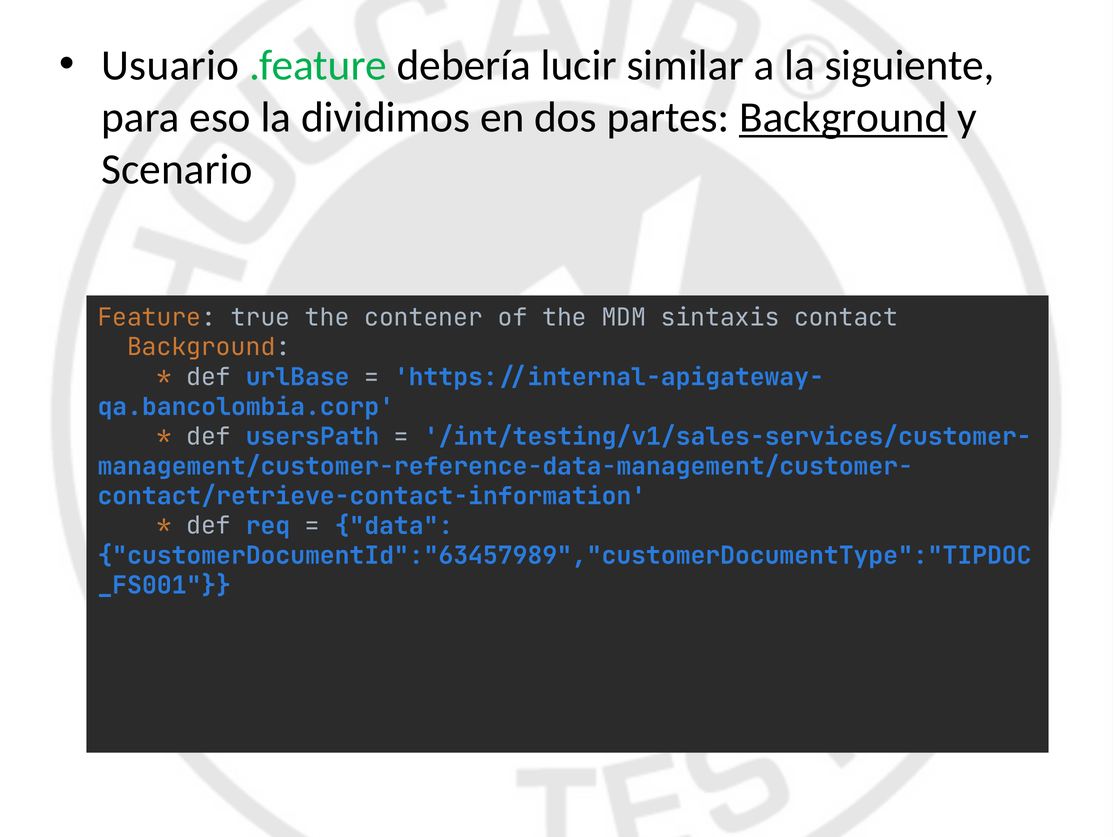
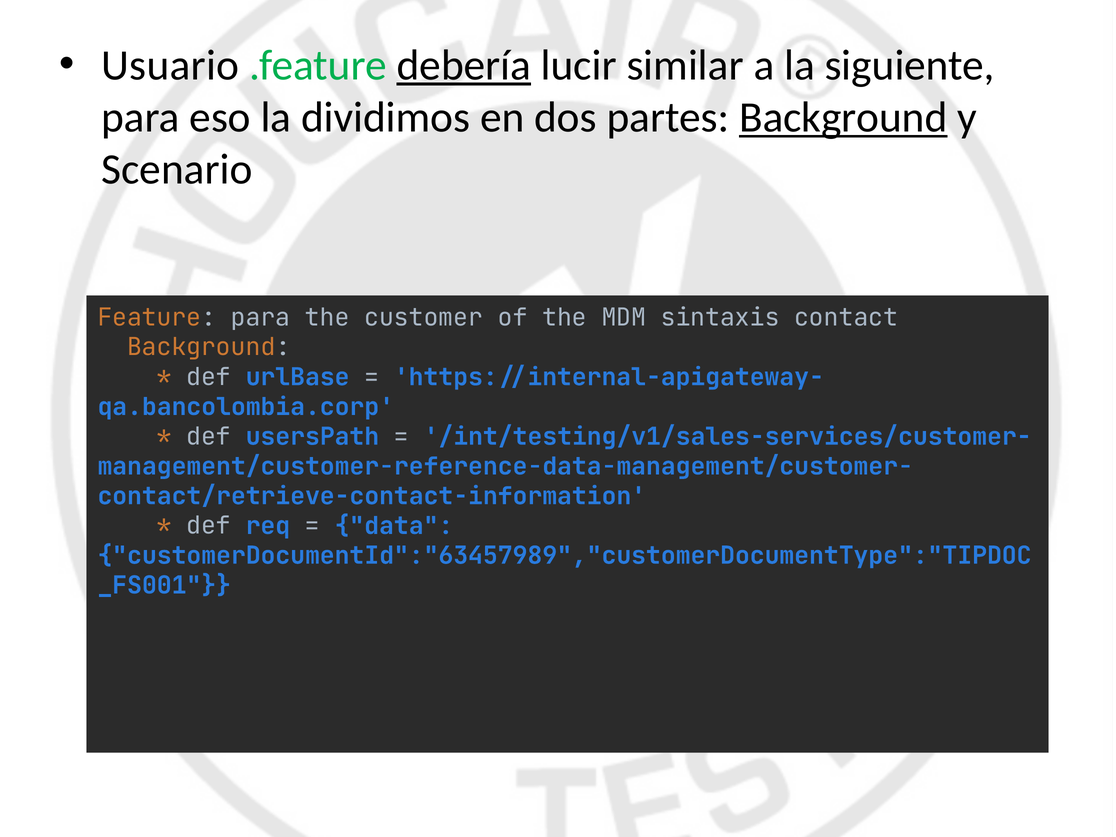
debería underline: none -> present (464, 65)
Feature true: true -> para (261, 318)
contener: contener -> customer (424, 318)
